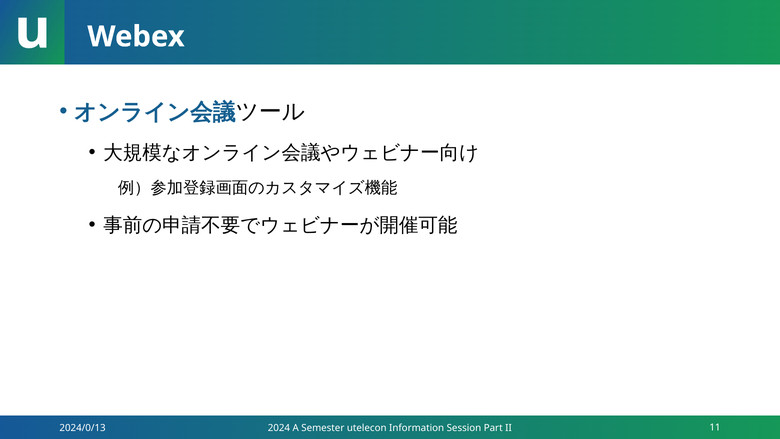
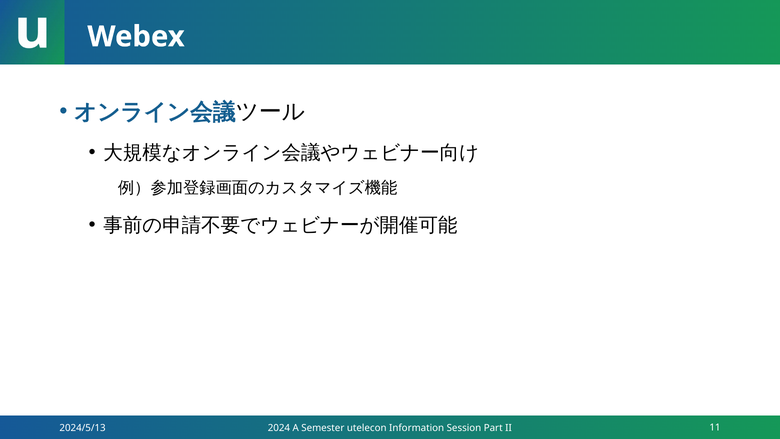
2024/0/13: 2024/0/13 -> 2024/5/13 (83, 428)
